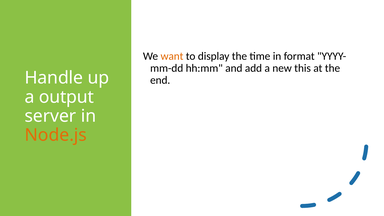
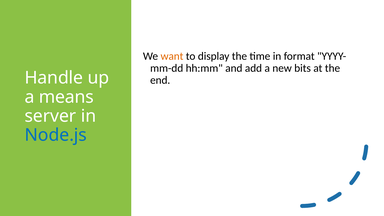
this: this -> bits (303, 68)
output: output -> means (66, 97)
Node.js colour: orange -> blue (56, 135)
